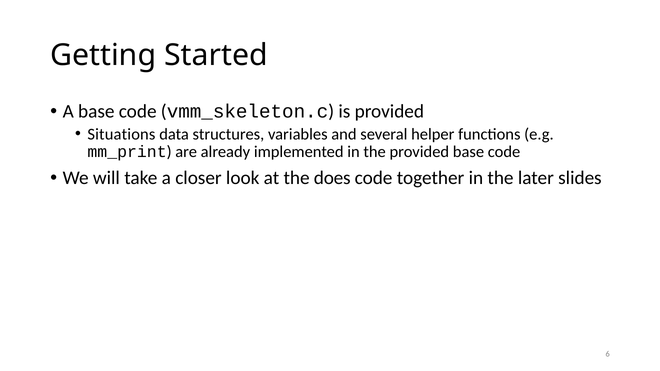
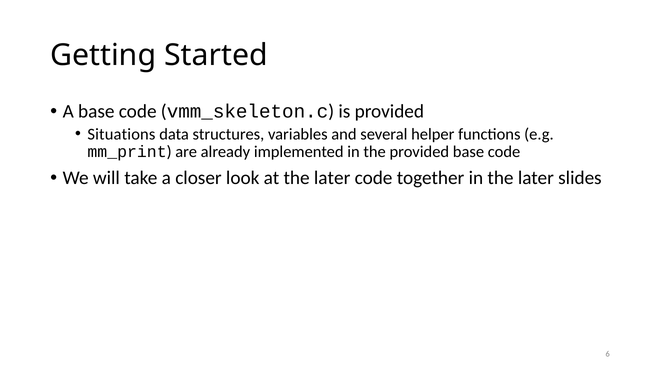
at the does: does -> later (332, 178)
